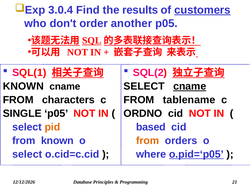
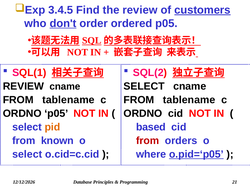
3.0.4: 3.0.4 -> 3.4.5 (61, 10)
the results: results -> review (140, 10)
don't underline: none -> present (63, 23)
another: another -> ordered (132, 23)
KNOWN: KNOWN -> REVIEW (23, 86)
cname underline: present -> none (190, 86)
characters: characters -> tablename (68, 100)
SINGLE: SINGLE -> ORDNO (22, 113)
from colour: orange -> red (148, 140)
